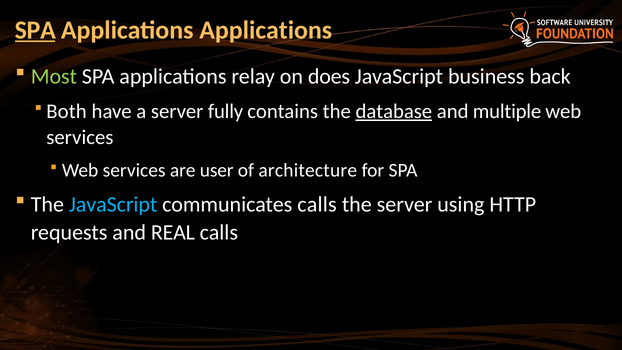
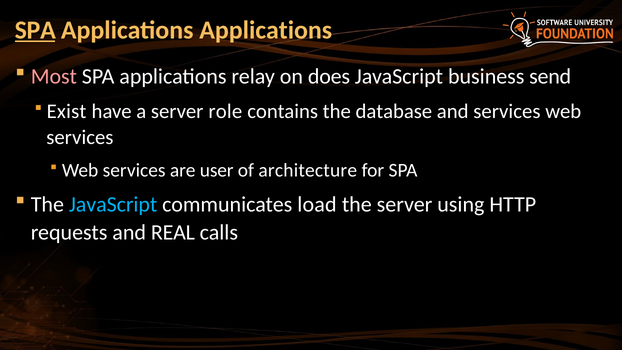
Most colour: light green -> pink (54, 77)
back: back -> send (550, 77)
Both: Both -> Exist (67, 111)
fully: fully -> role (225, 111)
database underline: present -> none (394, 111)
and multiple: multiple -> services (507, 111)
communicates calls: calls -> load (317, 204)
